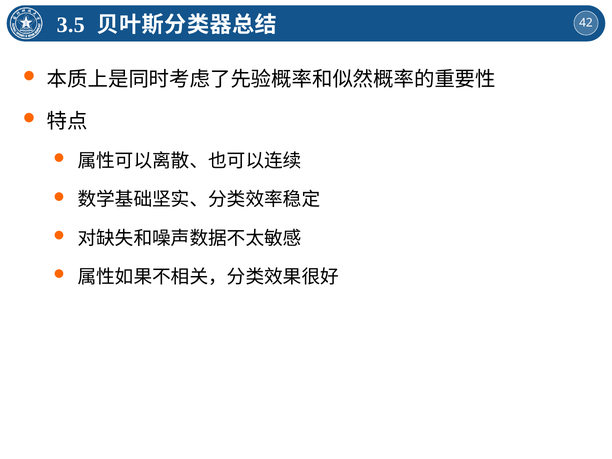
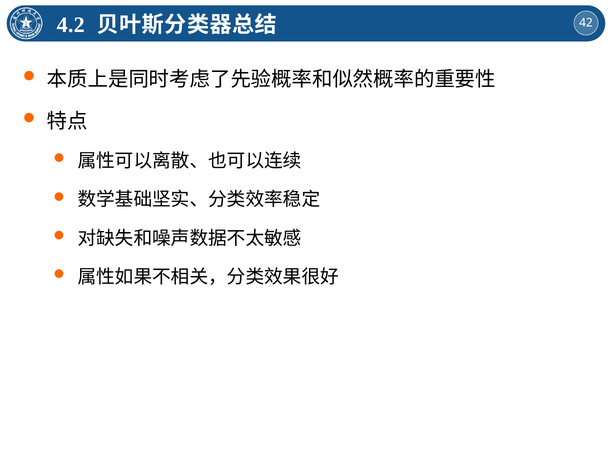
3.5: 3.5 -> 4.2 (71, 25)
